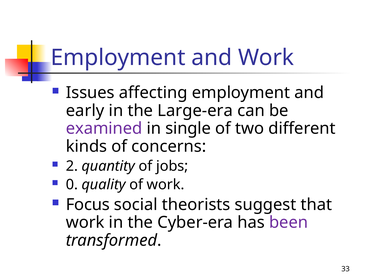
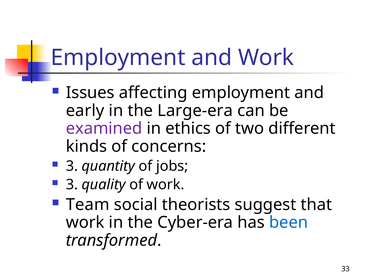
single: single -> ethics (188, 129)
2: 2 -> 3 (72, 166)
0: 0 -> 3 (72, 185)
Focus: Focus -> Team (88, 205)
been colour: purple -> blue (289, 222)
